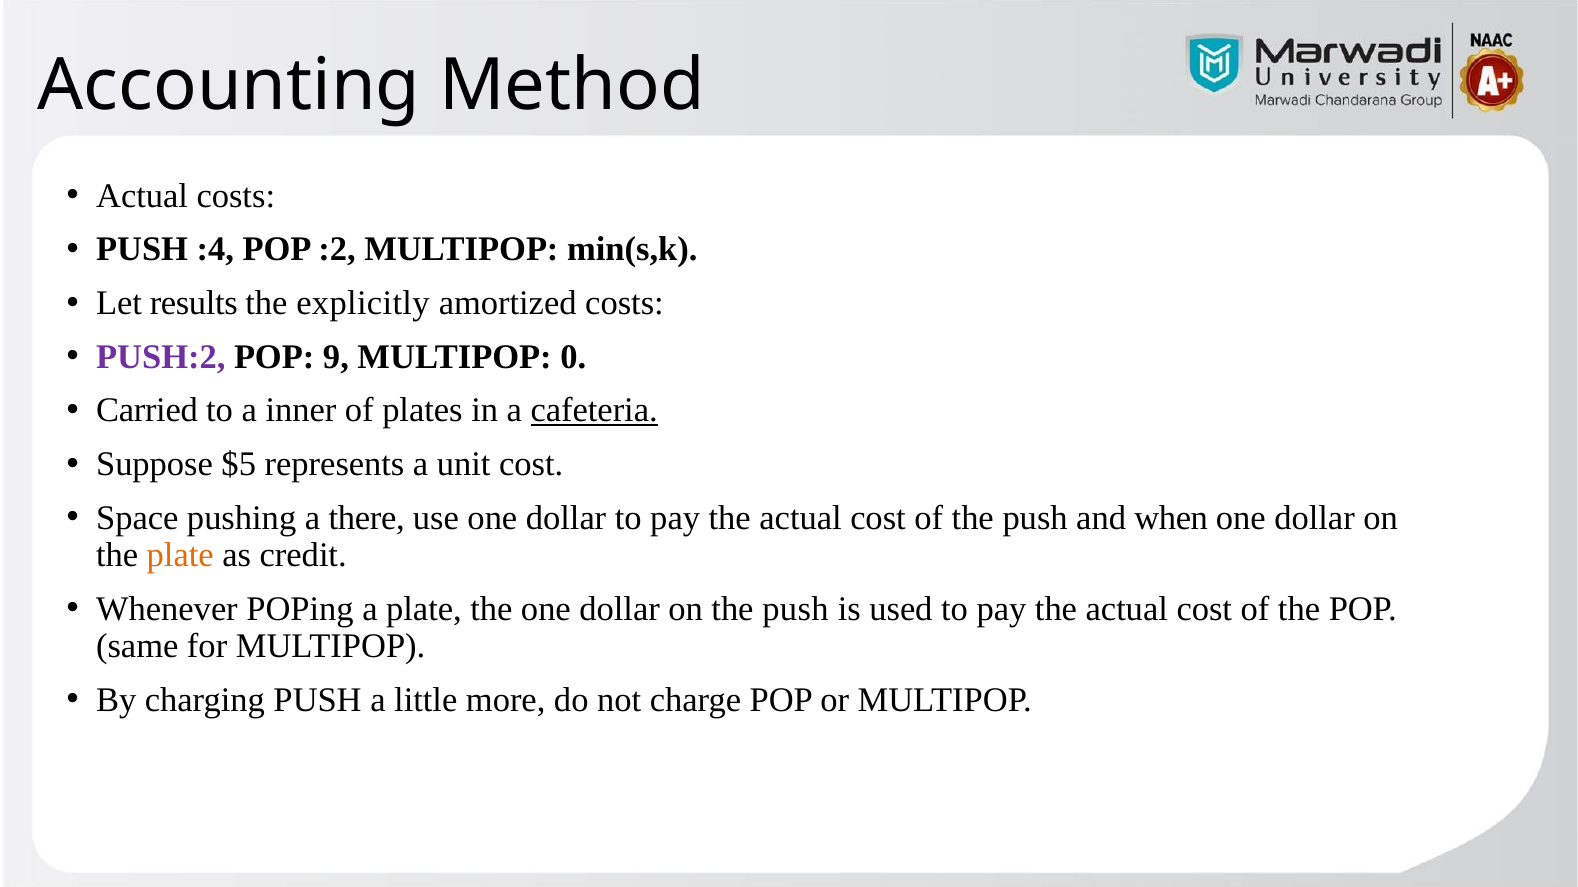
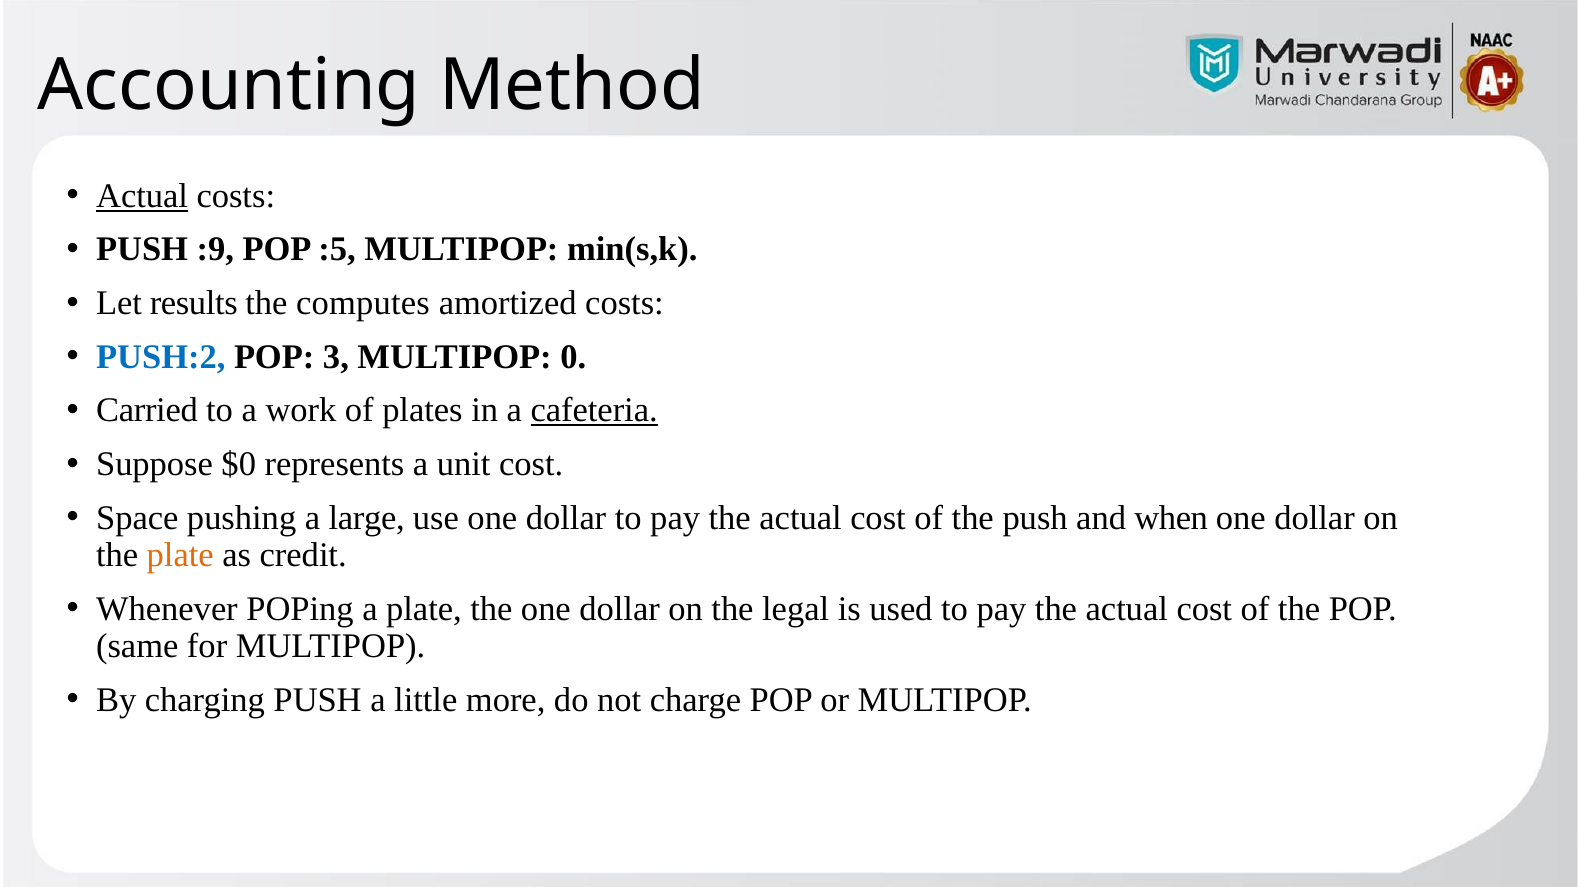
Actual underline: none -> present (142, 196)
:4: :4 -> :9 (215, 250)
:2: :2 -> :5 (337, 250)
explicitly: explicitly -> computes (363, 303)
PUSH:2 colour: purple -> blue (161, 357)
9: 9 -> 3 (336, 357)
inner: inner -> work (301, 411)
$5: $5 -> $0 (239, 465)
there: there -> large (367, 518)
on the push: push -> legal (796, 609)
